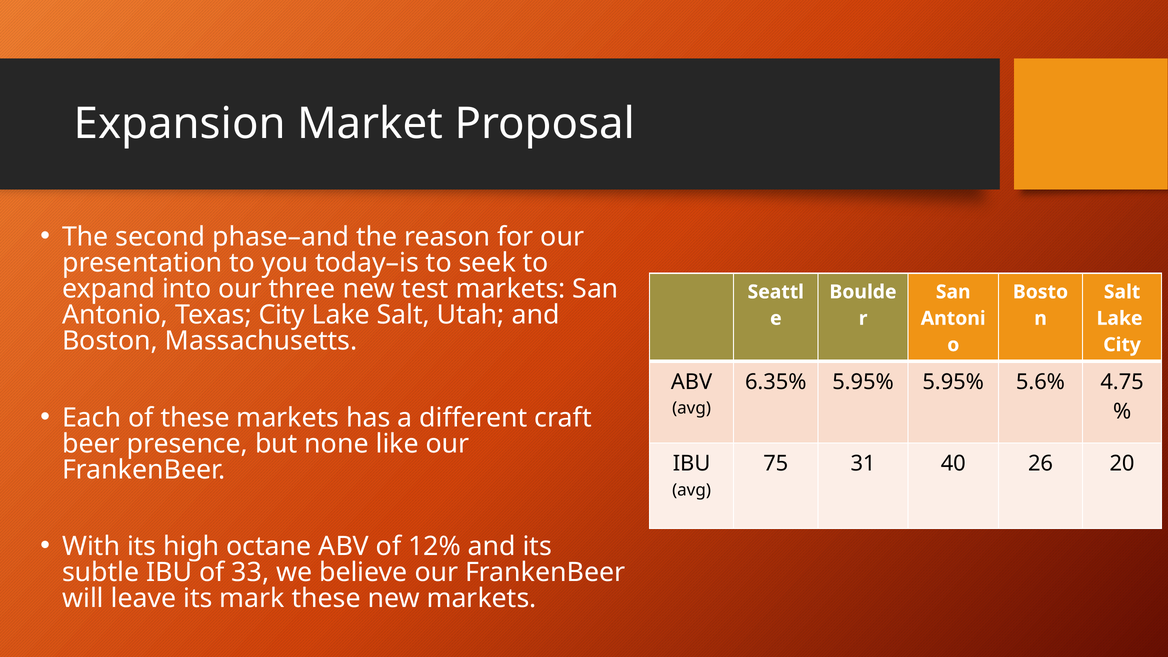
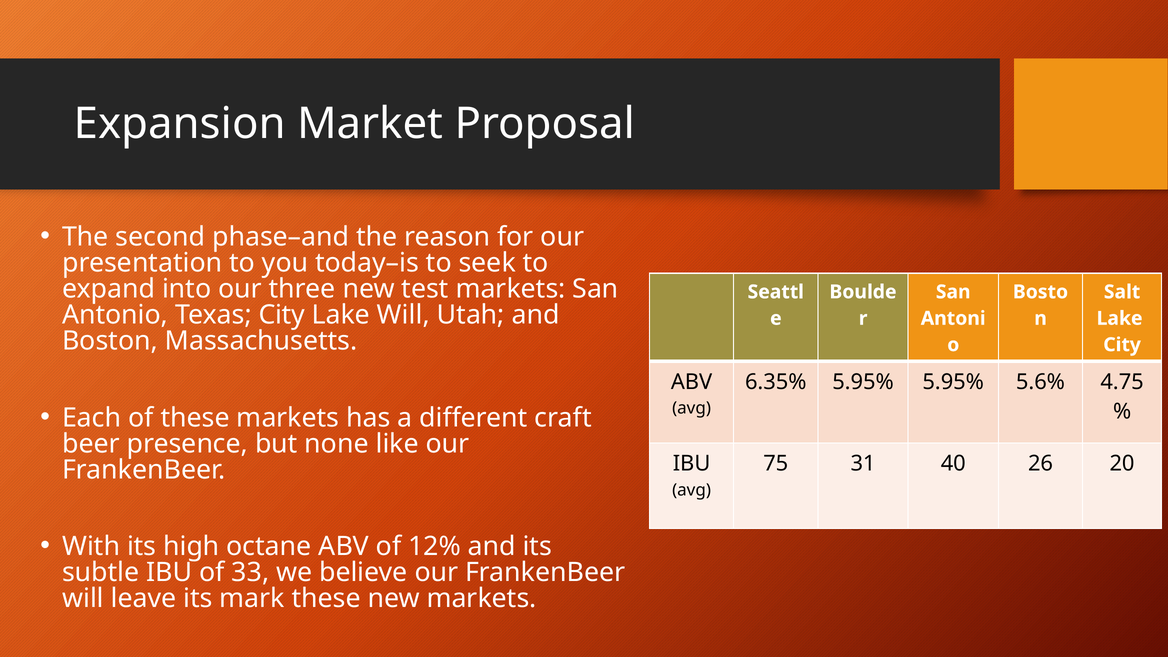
Lake Salt: Salt -> Will (403, 315)
